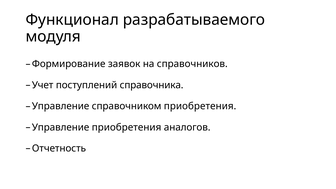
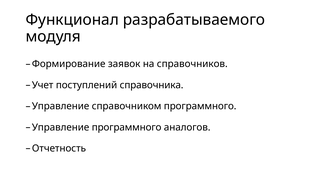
справочником приобретения: приобретения -> программного (200, 106)
Управление приобретения: приобретения -> программного (127, 127)
